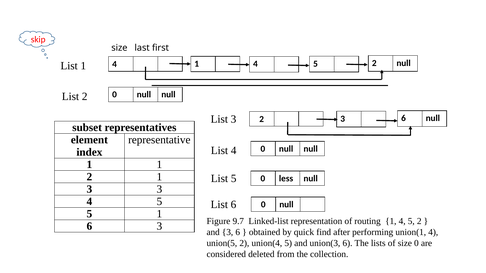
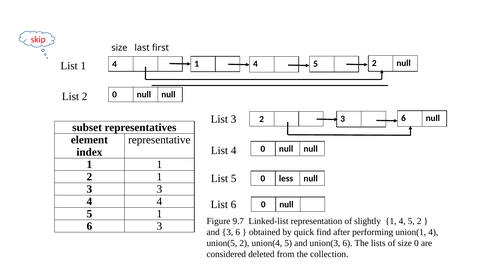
5: 5 -> 4 (159, 202)
routing: routing -> slightly (368, 222)
